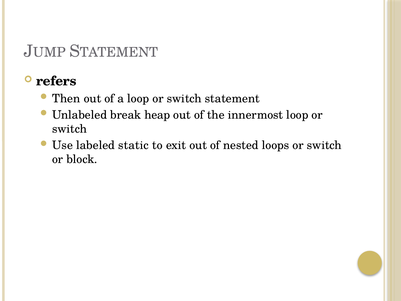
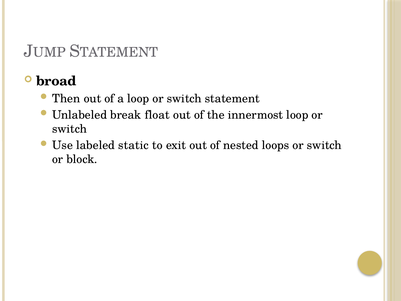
refers: refers -> broad (56, 81)
heap: heap -> float (157, 115)
